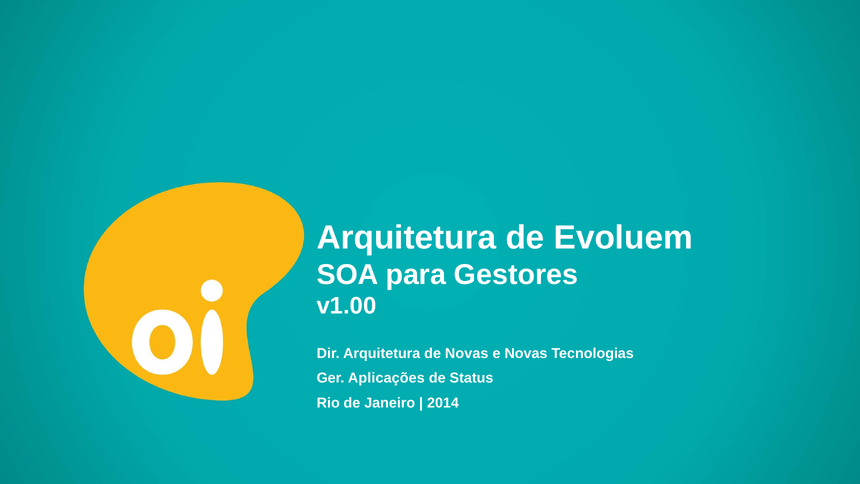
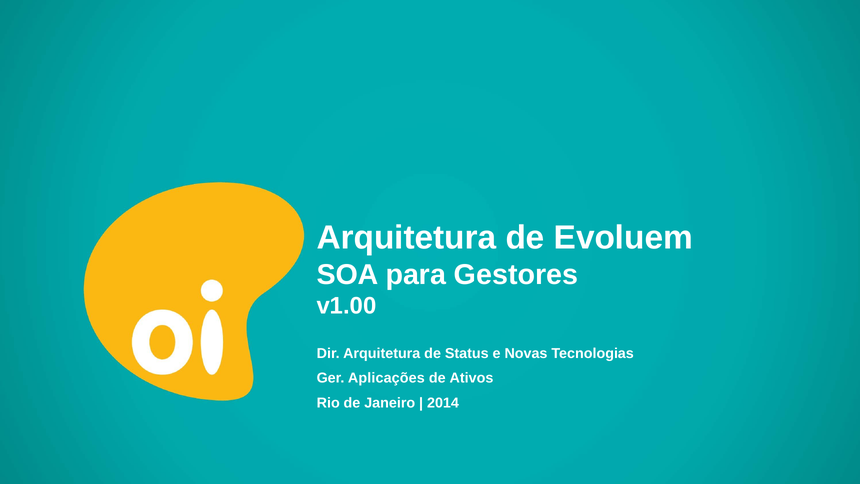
de Novas: Novas -> Status (467, 353)
Status: Status -> Ativos (471, 378)
